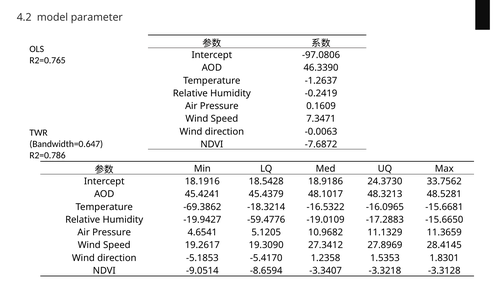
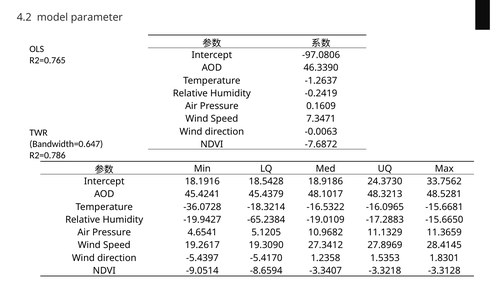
-69.3862: -69.3862 -> -36.0728 (202, 207)
-59.4776: -59.4776 -> -65.2384 (266, 219)
-5.1853: -5.1853 -> -5.4397 (202, 257)
